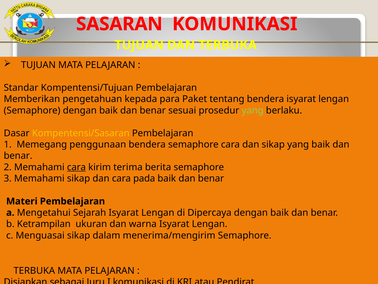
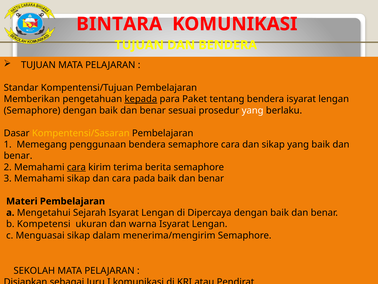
SASARAN: SASARAN -> BINTARA (119, 24)
TUJUAN DAN TERBUKA: TERBUKA -> BENDERA (228, 45)
kepada underline: none -> present (141, 99)
yang colour: light green -> white (253, 110)
b Ketrampilan: Ketrampilan -> Kompetensi (44, 224)
TERBUKA: TERBUKA -> SEKOLAH (34, 270)
